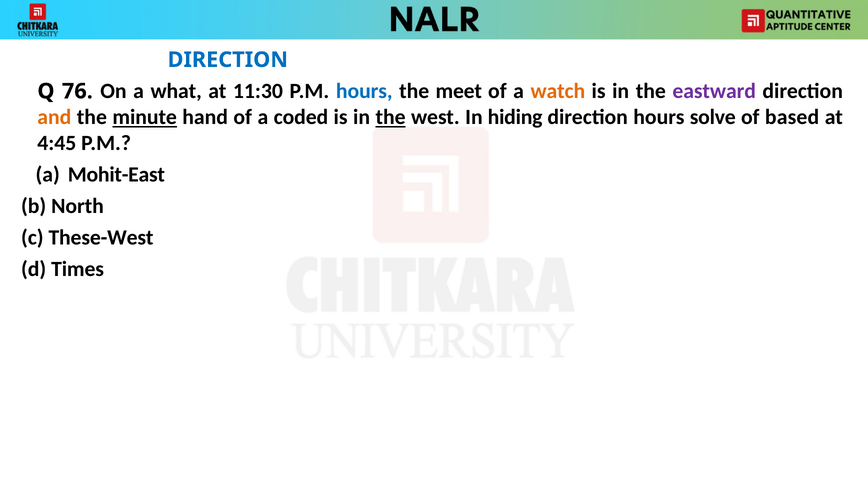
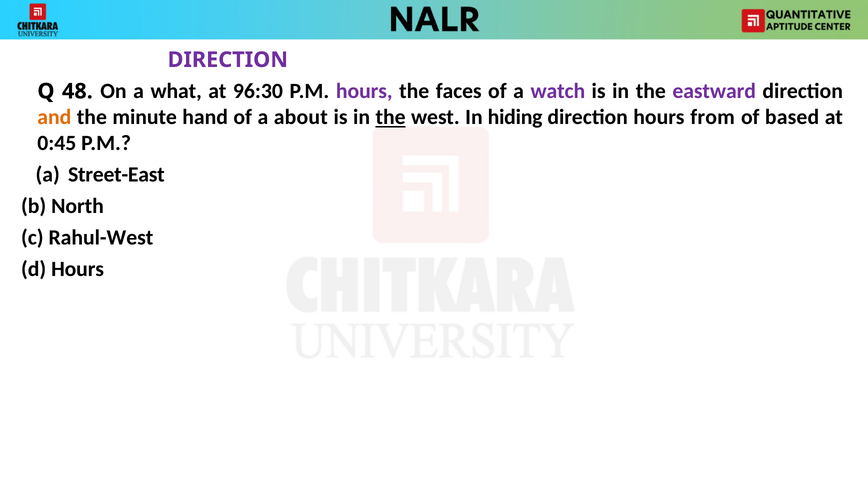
DIRECTION colour: blue -> purple (228, 60)
76: 76 -> 48 (77, 91)
11:30: 11:30 -> 96:30 (258, 91)
hours colour: blue -> purple (364, 91)
meet: meet -> faces (459, 91)
watch colour: orange -> purple (558, 91)
minute underline: present -> none (145, 117)
coded: coded -> about (301, 117)
solve: solve -> from (713, 117)
4:45: 4:45 -> 0:45 (57, 143)
Mohit-East: Mohit-East -> Street-East (116, 175)
These-West: These-West -> Rahul-West (101, 238)
d Times: Times -> Hours (78, 269)
